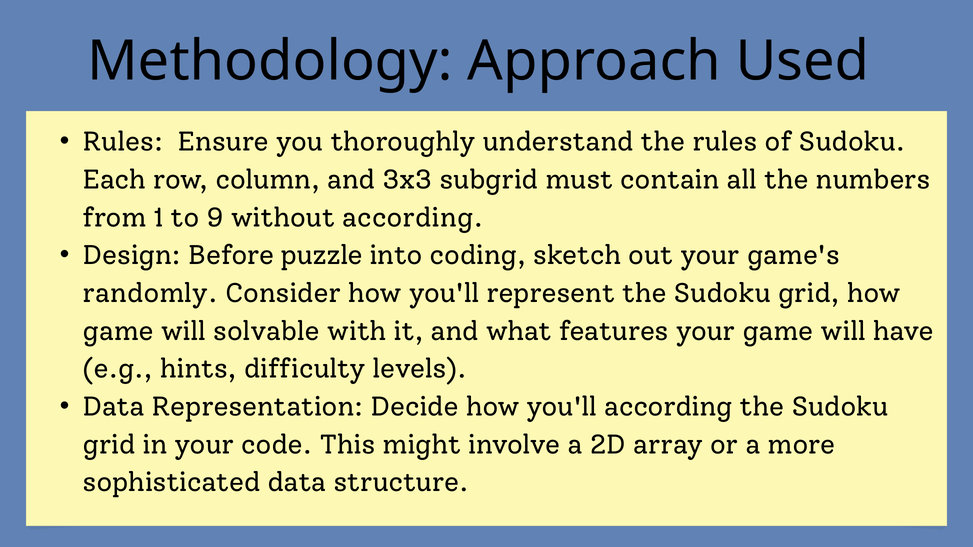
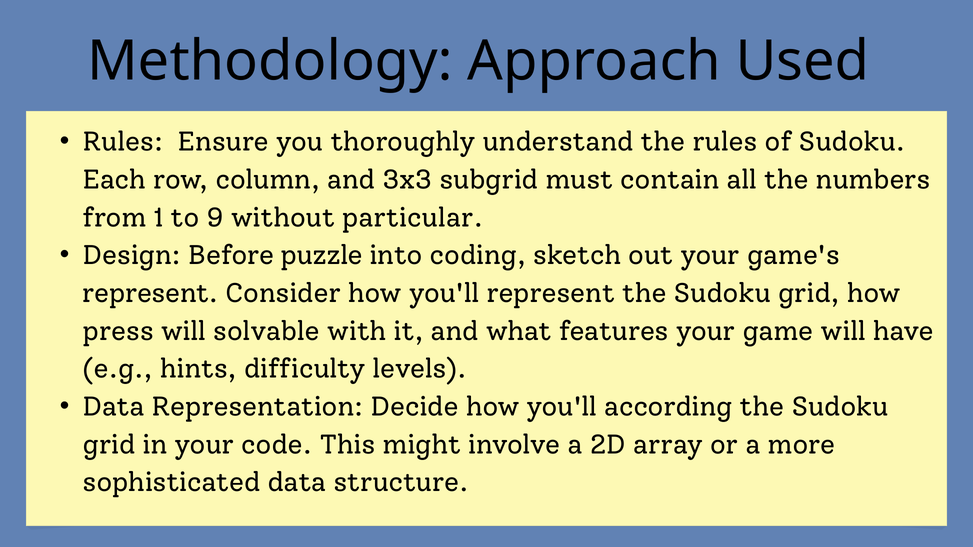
without according: according -> particular (413, 218)
randomly: randomly -> represent (150, 293)
game: game -> press (118, 331)
